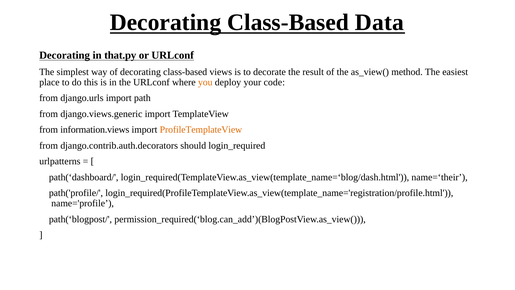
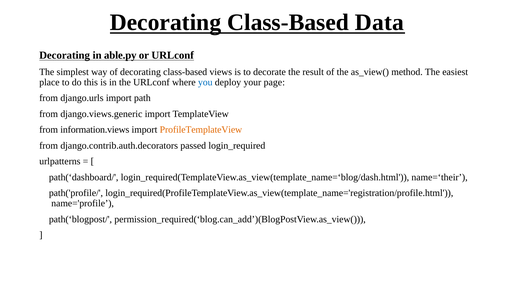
that.py: that.py -> able.py (120, 55)
you colour: orange -> blue (205, 82)
code: code -> page (274, 82)
should: should -> passed (193, 145)
